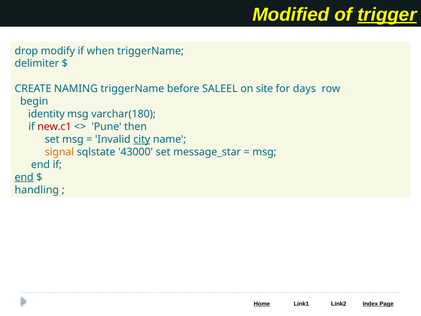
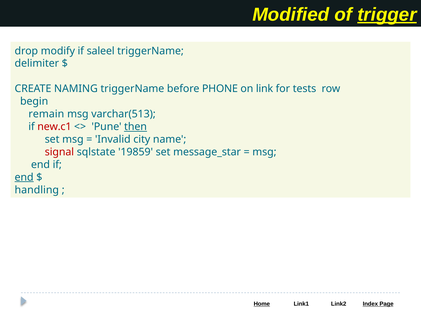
when: when -> saleel (101, 51)
SALEEL: SALEEL -> PHONE (220, 89)
site: site -> link (265, 89)
days: days -> tests (305, 89)
identity: identity -> remain (46, 114)
varchar(180: varchar(180 -> varchar(513 (123, 114)
then underline: none -> present (136, 127)
city underline: present -> none (142, 139)
signal colour: orange -> red (59, 152)
43000: 43000 -> 19859 (136, 152)
